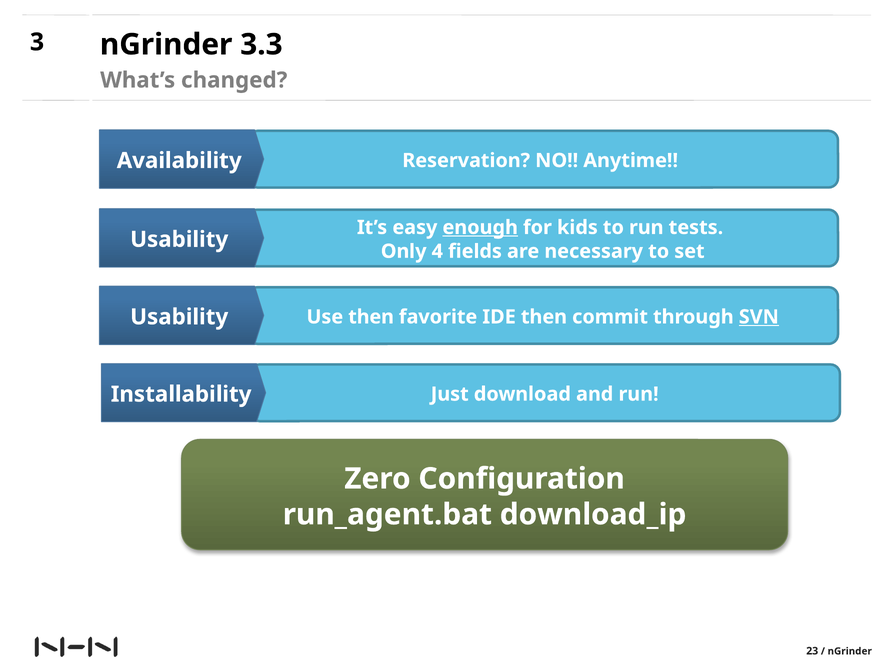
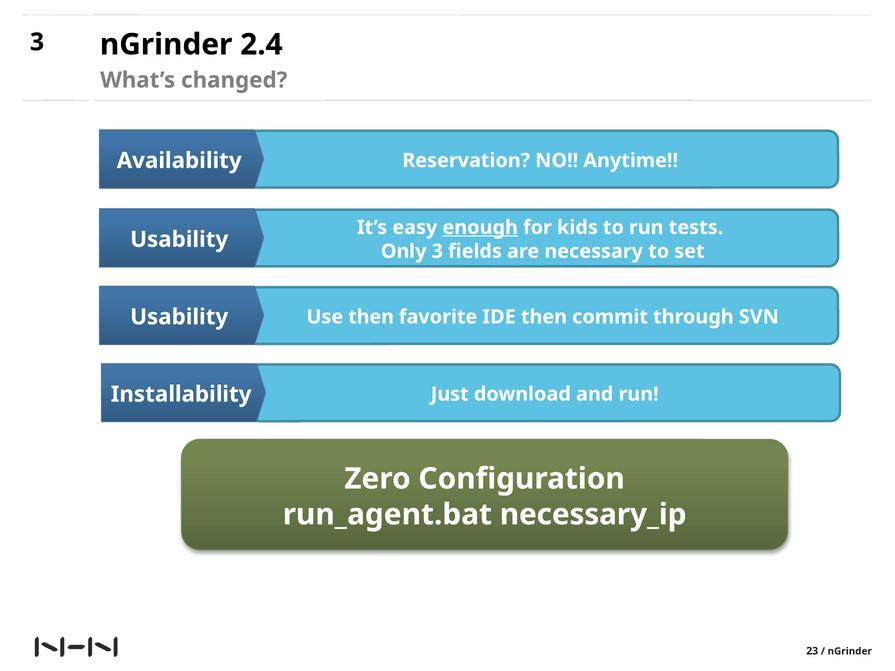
3.3: 3.3 -> 2.4 (261, 45)
Only 4: 4 -> 3 (437, 251)
SVN underline: present -> none (759, 317)
download_ip: download_ip -> necessary_ip (593, 515)
